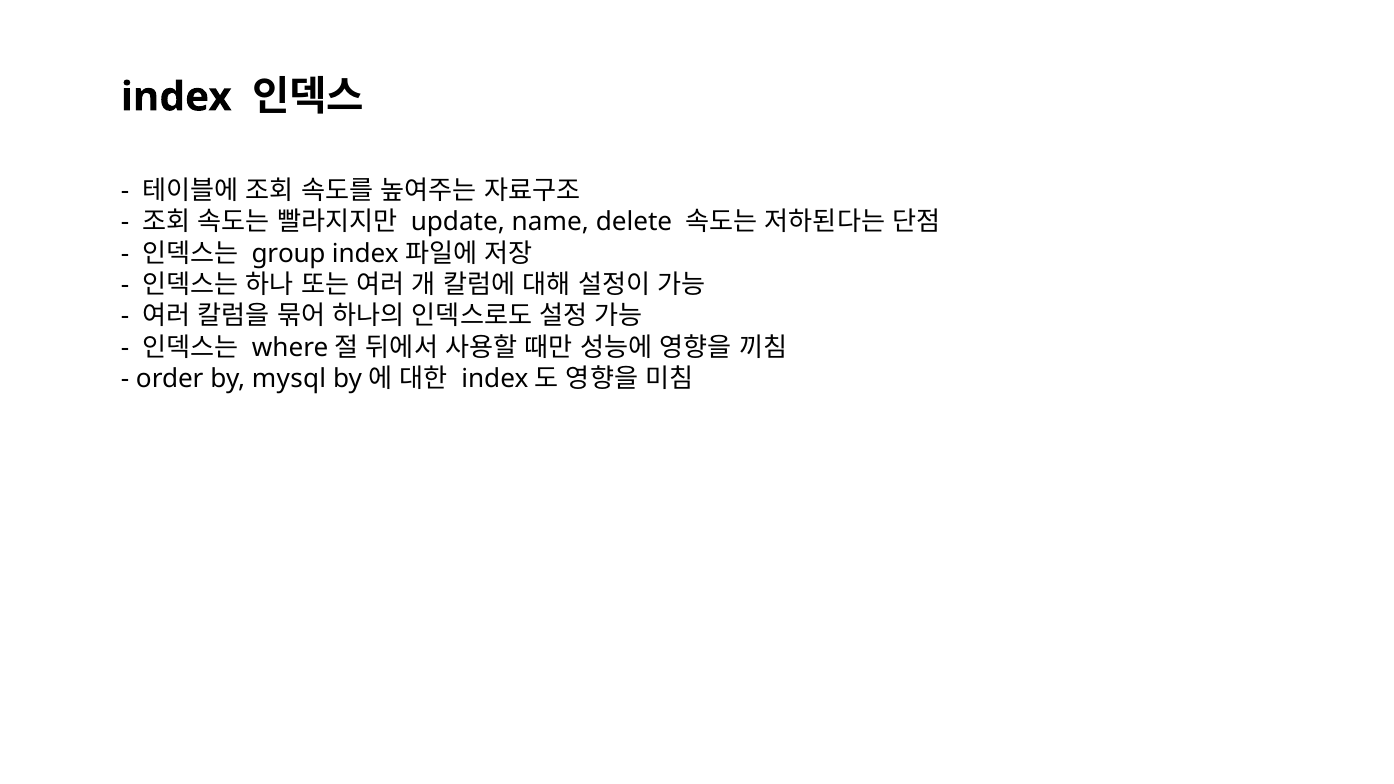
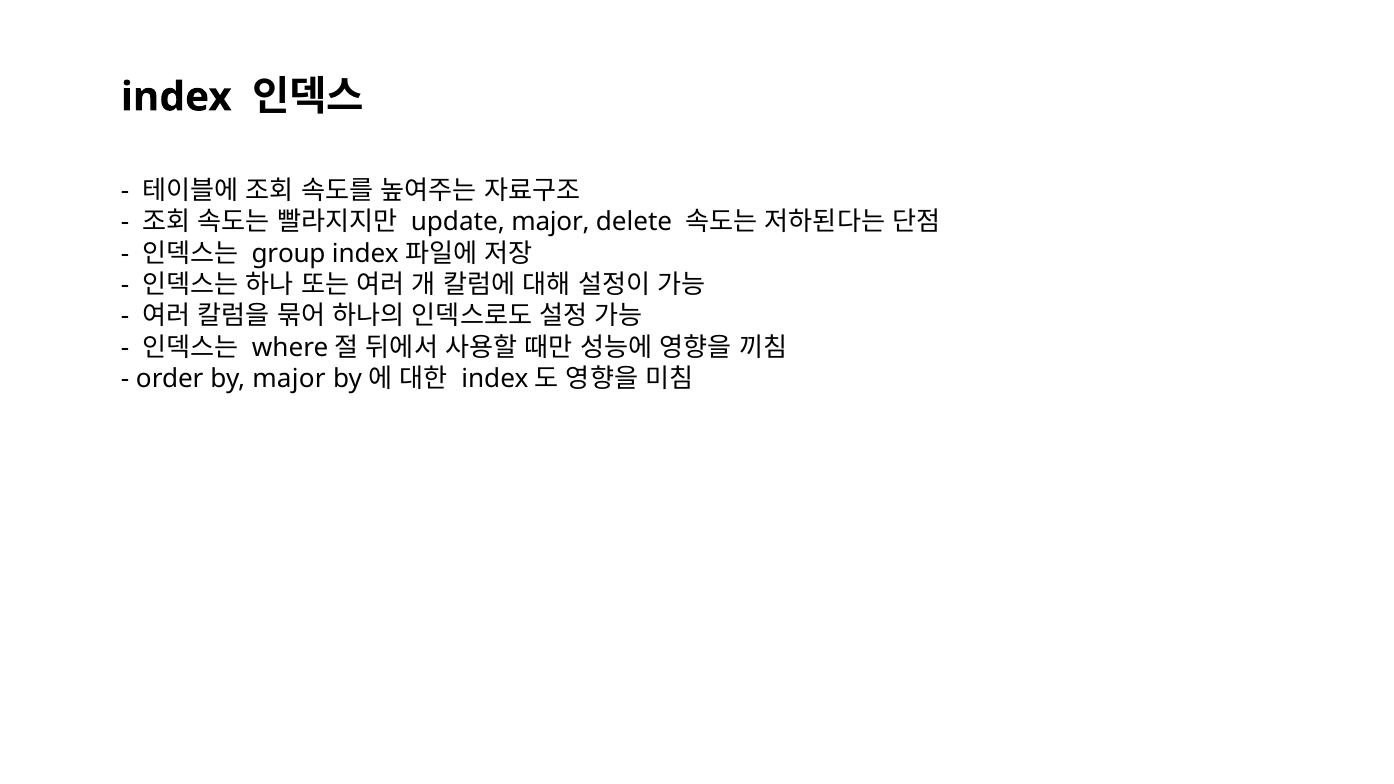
update name: name -> major (550, 222)
by mysql: mysql -> major (289, 379)
